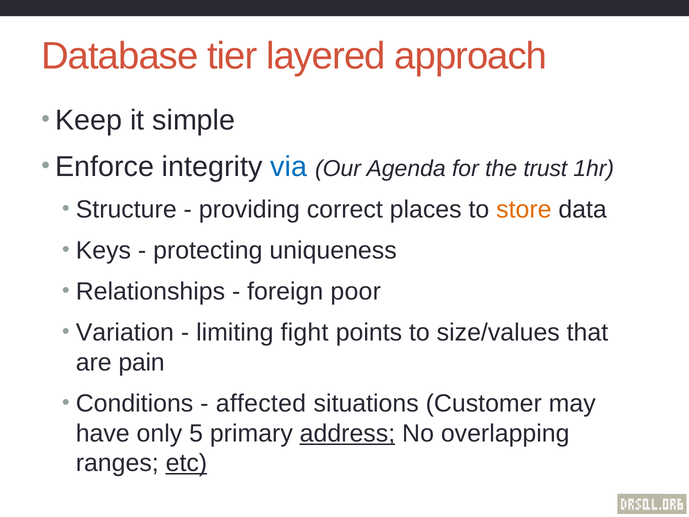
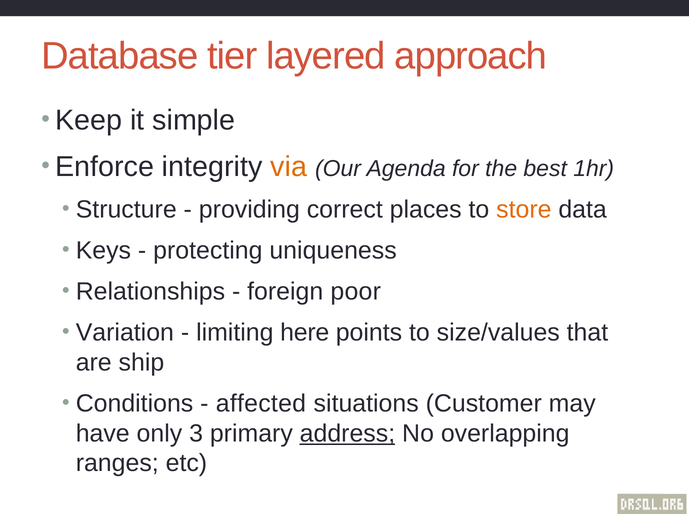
via colour: blue -> orange (289, 167)
trust: trust -> best (545, 168)
fight: fight -> here (305, 332)
pain: pain -> ship (141, 362)
5: 5 -> 3 (196, 433)
etc underline: present -> none (186, 463)
